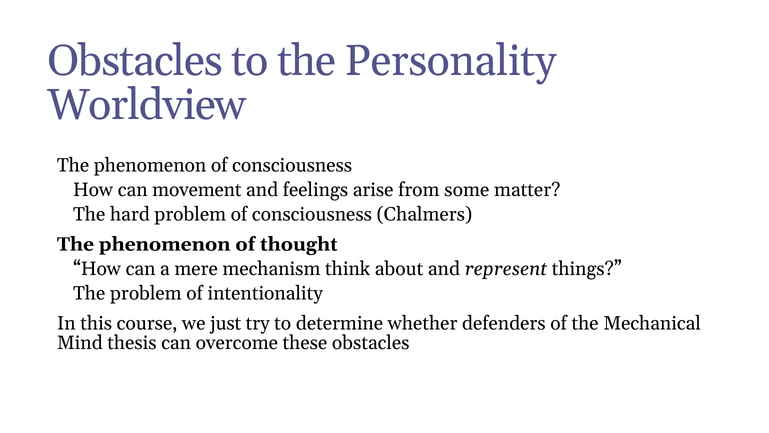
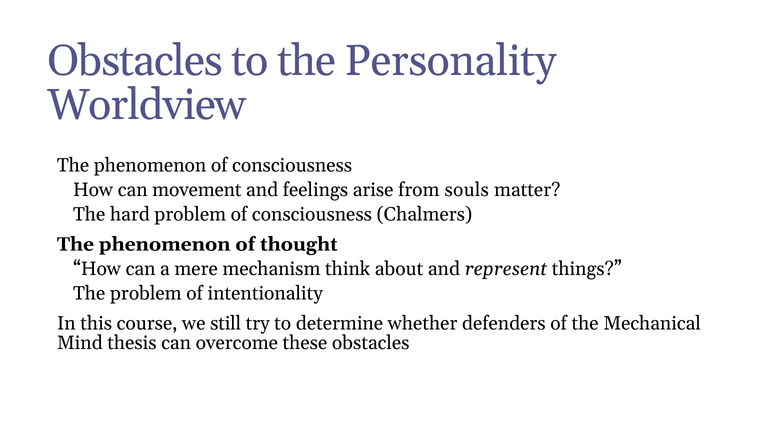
some: some -> souls (467, 190)
just: just -> still (226, 323)
